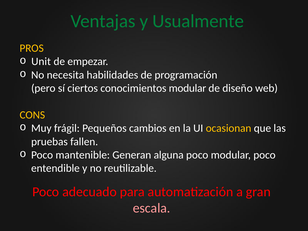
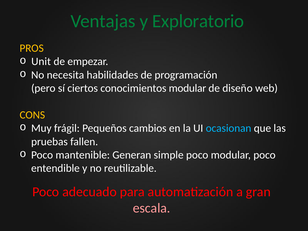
Usualmente: Usualmente -> Exploratorio (198, 21)
ocasionan colour: yellow -> light blue (229, 128)
alguna: alguna -> simple (169, 155)
